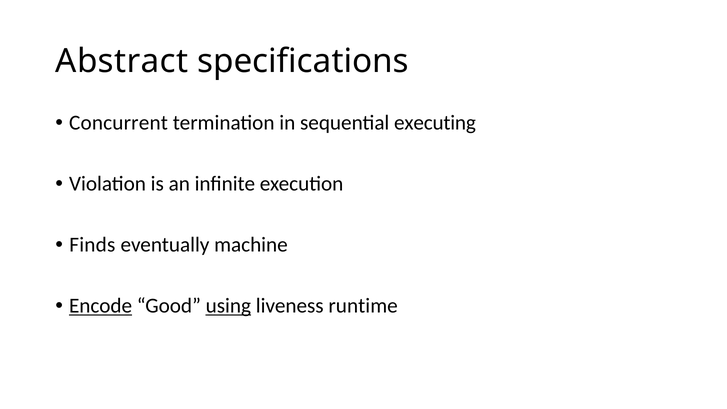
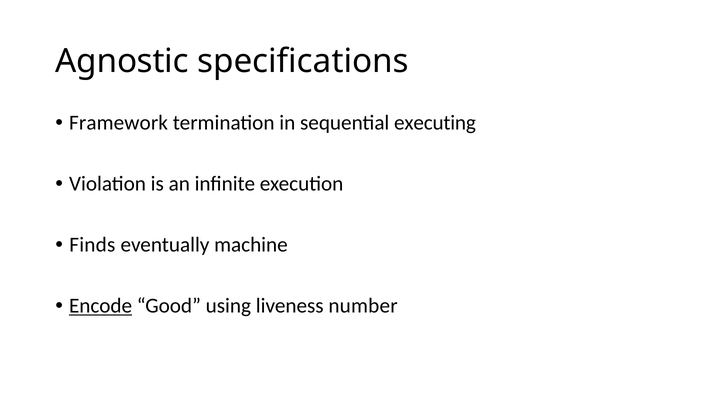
Abstract: Abstract -> Agnostic (122, 61)
Concurrent: Concurrent -> Framework (119, 123)
using underline: present -> none (228, 306)
runtime: runtime -> number (363, 306)
